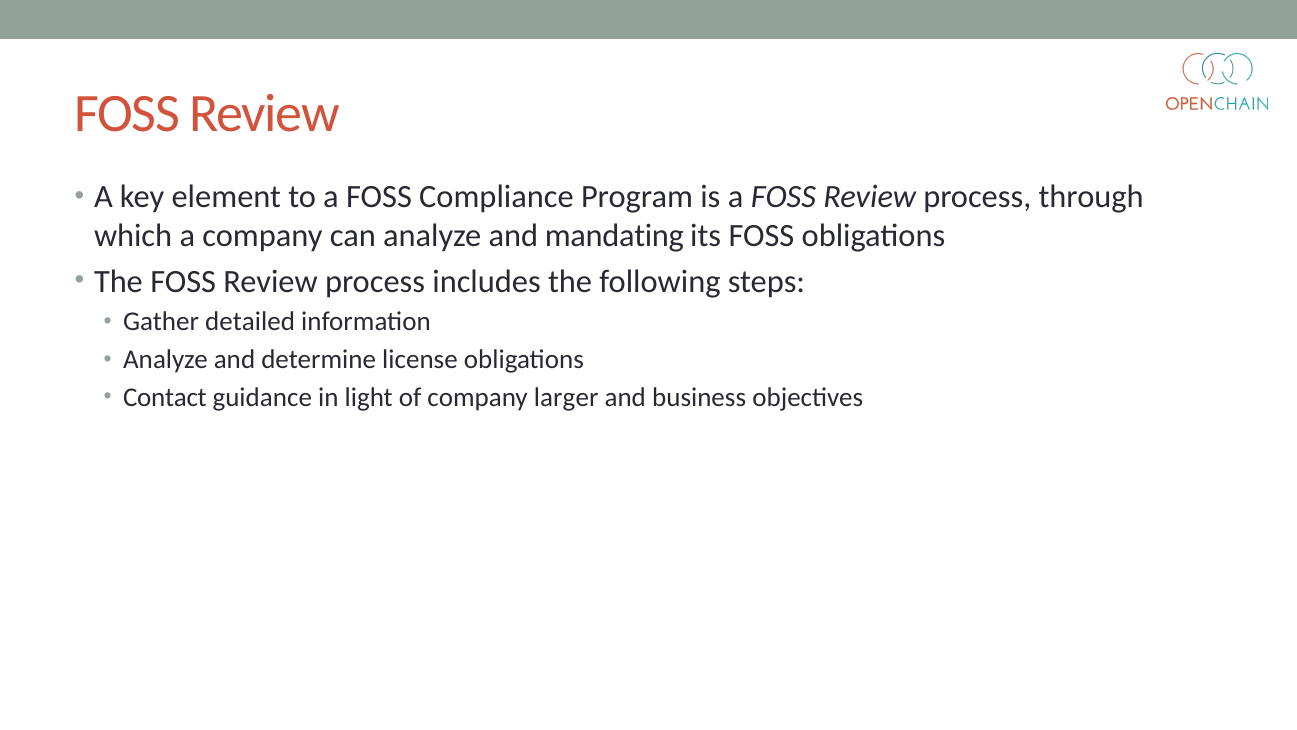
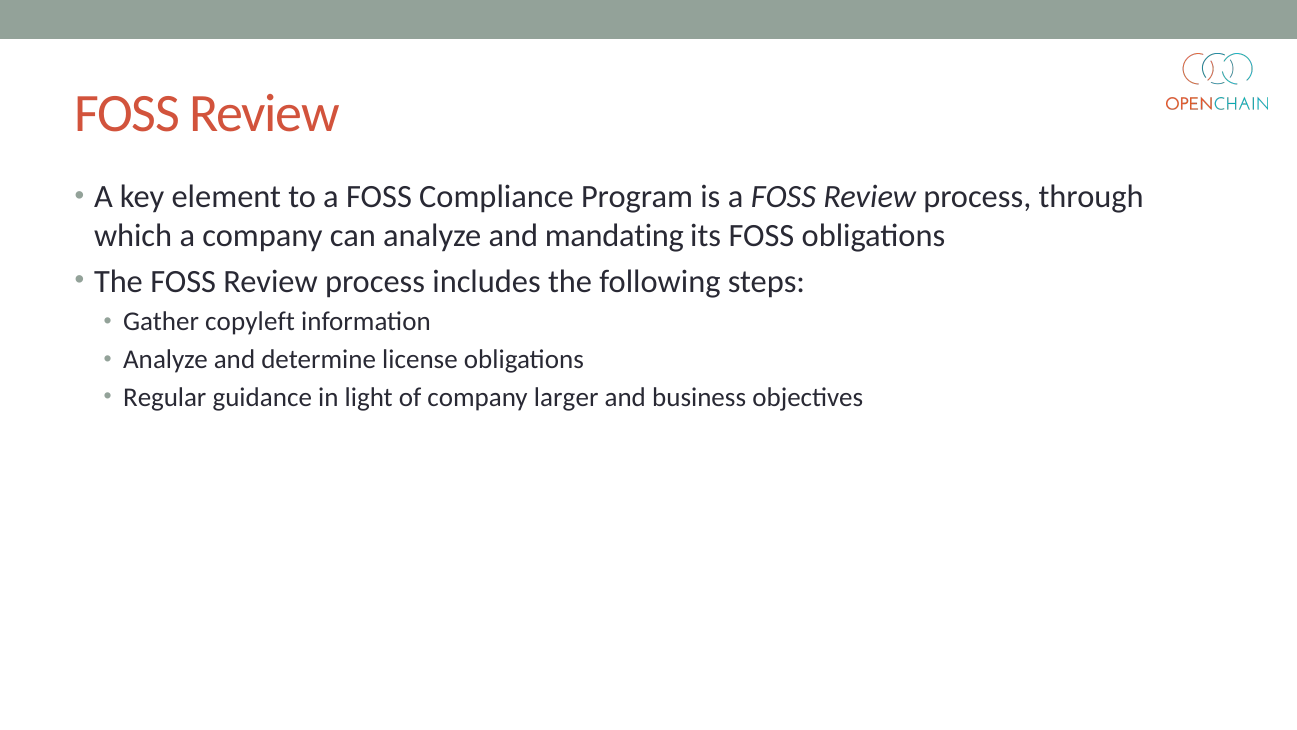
detailed: detailed -> copyleft (250, 322)
Contact: Contact -> Regular (165, 398)
